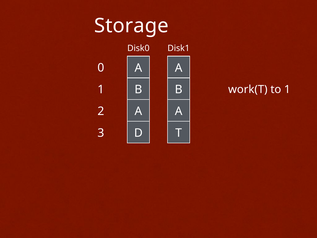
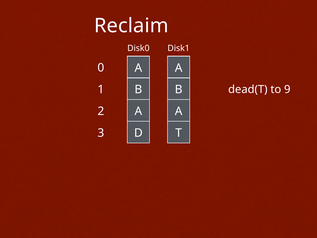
Storage: Storage -> Reclaim (131, 26)
work(T: work(T -> dead(T (248, 89)
to 1: 1 -> 9 (287, 89)
